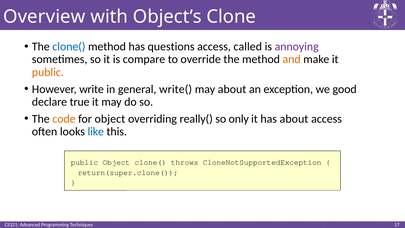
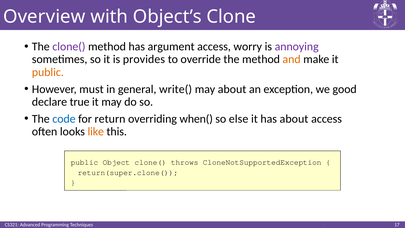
clone( colour: blue -> purple (69, 47)
questions: questions -> argument (171, 47)
called: called -> worry (248, 47)
compare: compare -> provides (144, 59)
write: write -> must (91, 89)
code colour: orange -> blue (64, 119)
for object: object -> return (110, 119)
really(: really( -> when( (196, 119)
only: only -> else (239, 119)
like colour: blue -> orange (96, 131)
